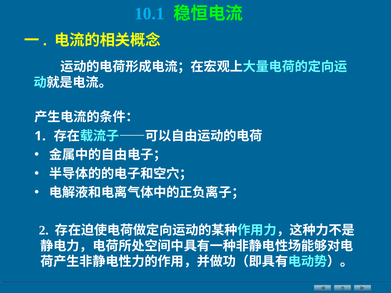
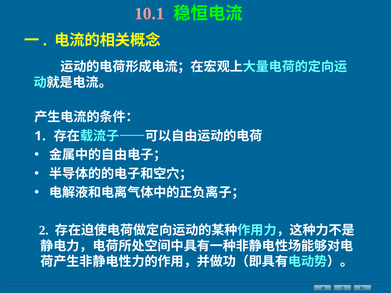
10.1 colour: light blue -> pink (149, 14)
